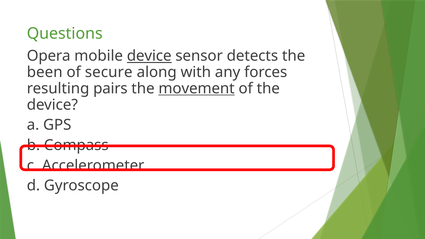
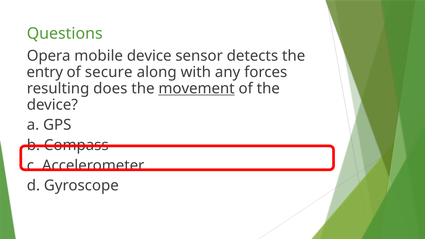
device underline: present -> none (149, 56)
been: been -> entry (45, 72)
pairs: pairs -> does (110, 89)
